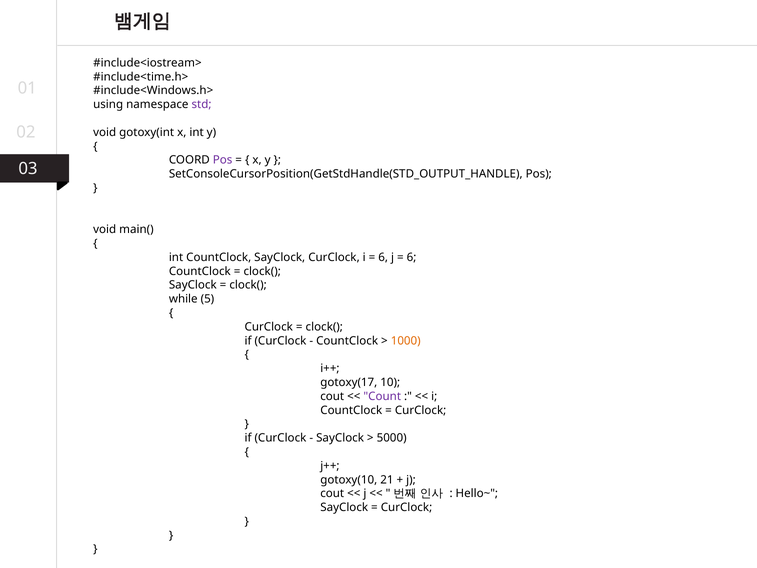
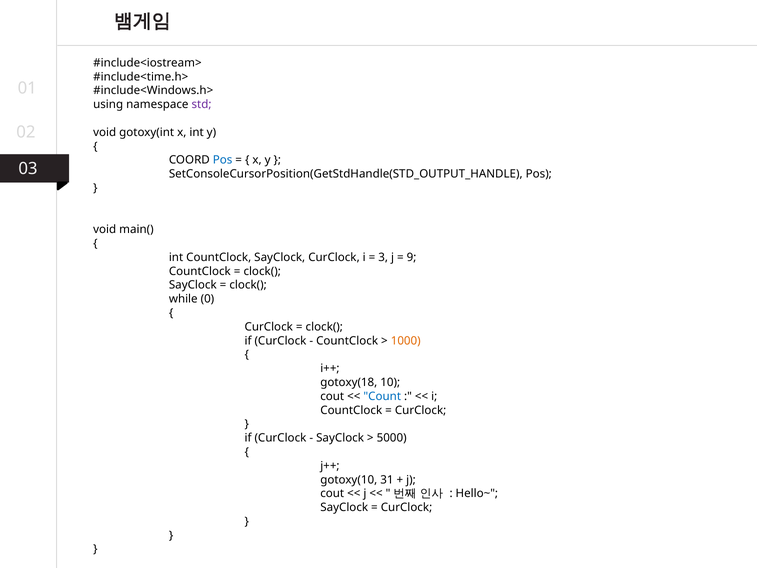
Pos colour: purple -> blue (223, 160)
6: 6 -> 3 (383, 257)
6: 6 -> 9 (412, 257)
5: 5 -> 0 (207, 299)
gotoxy(17: gotoxy(17 -> gotoxy(18 (349, 382)
Count colour: purple -> blue (382, 396)
21: 21 -> 31 (387, 479)
